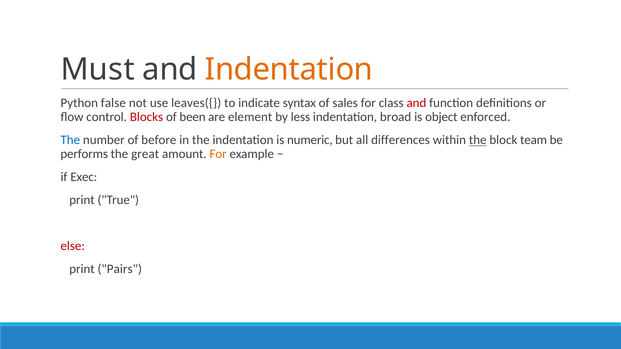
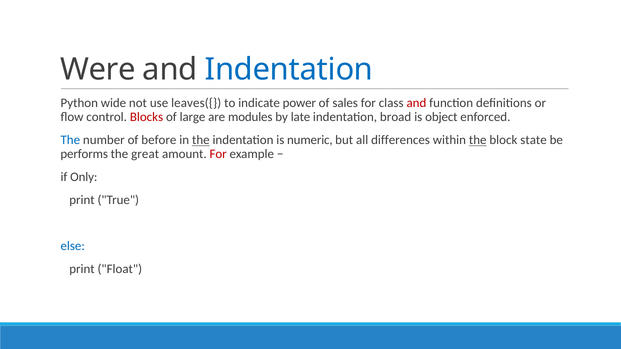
Must: Must -> Were (98, 70)
Indentation colour: orange -> blue (289, 70)
false: false -> wide (113, 103)
syntax: syntax -> power (299, 103)
been: been -> large (193, 117)
element: element -> modules (250, 117)
less: less -> late (301, 117)
the underline: none -> present (201, 140)
team: team -> state (534, 140)
For colour: orange -> red (218, 154)
Exec: Exec -> Only (84, 177)
else colour: red -> blue (73, 246)
Pairs: Pairs -> Float (120, 269)
